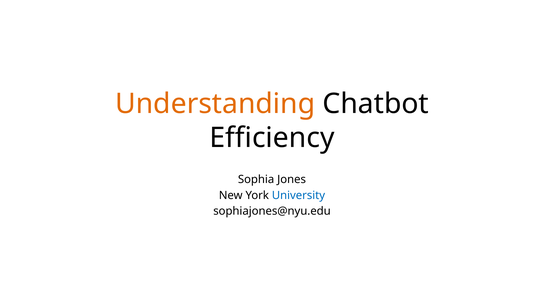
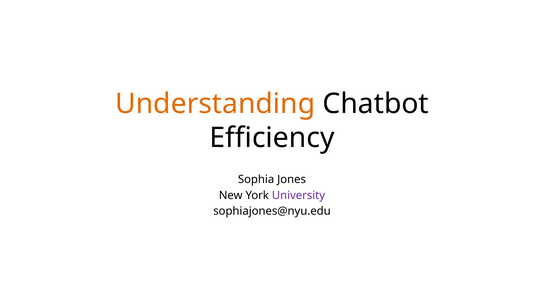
University colour: blue -> purple (298, 195)
